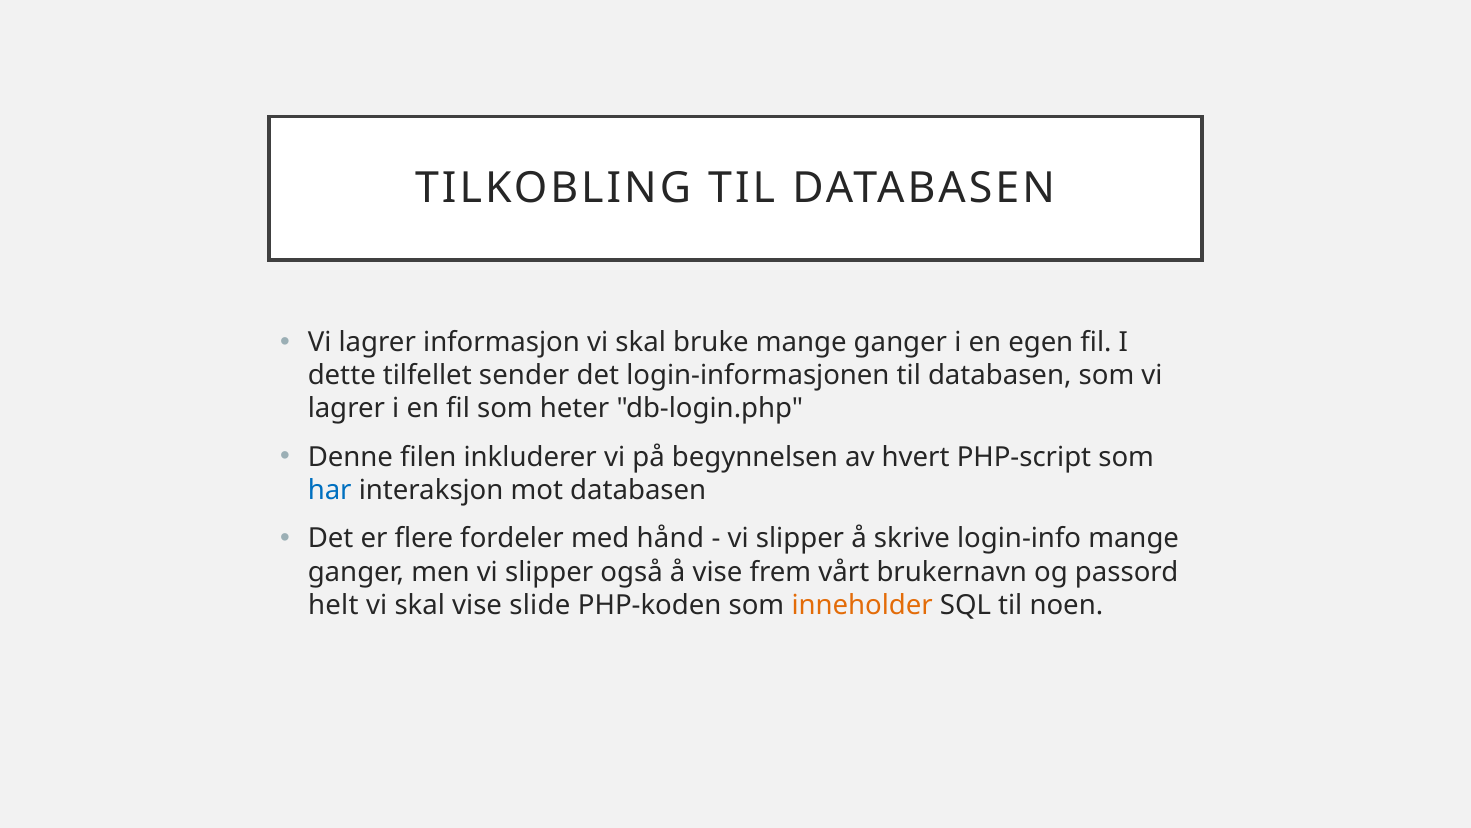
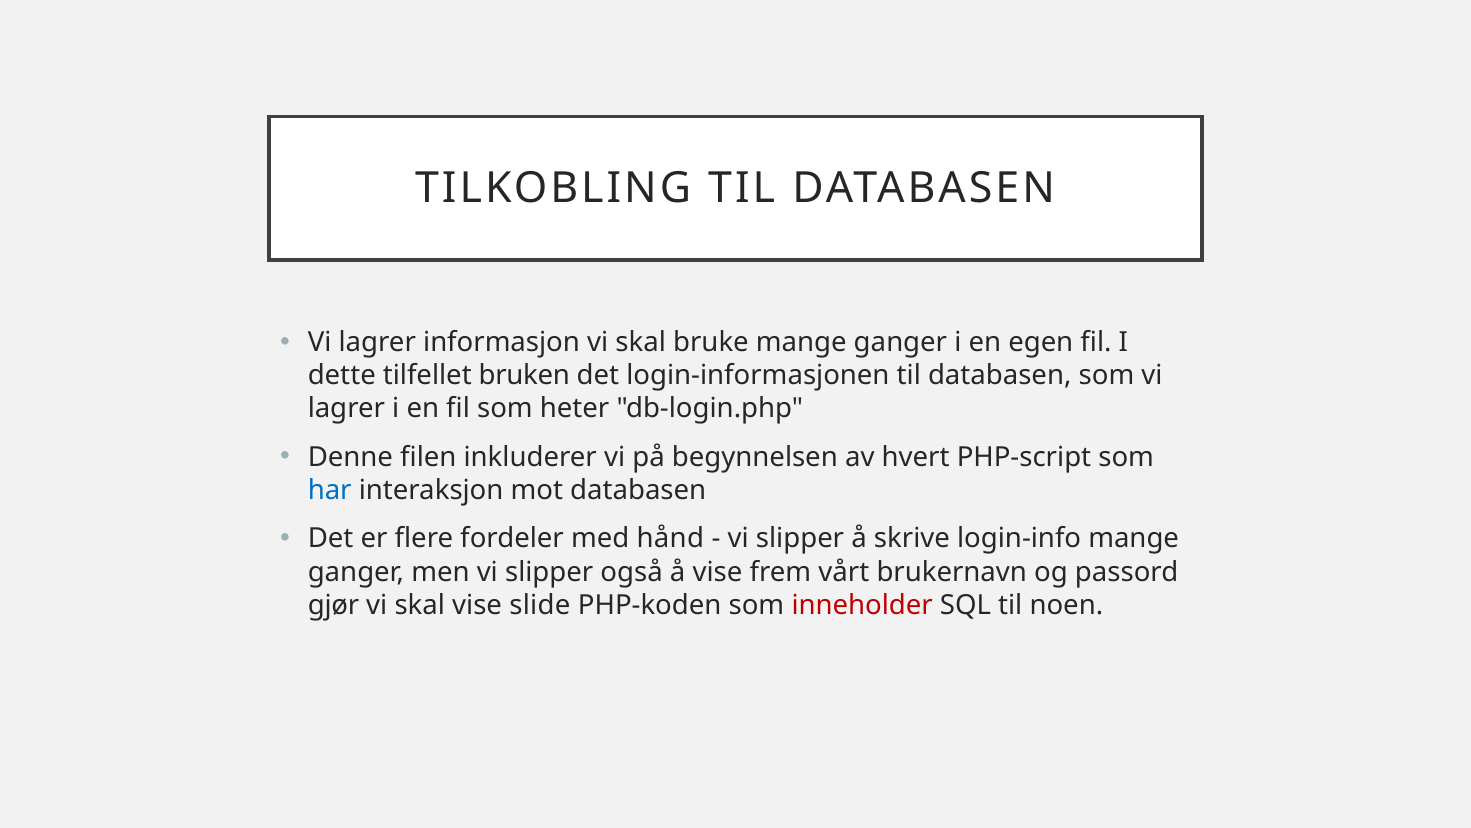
sender: sender -> bruken (524, 375)
helt: helt -> gjør (334, 605)
inneholder colour: orange -> red (862, 605)
